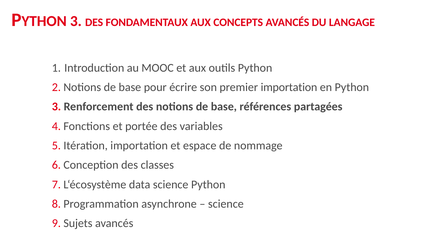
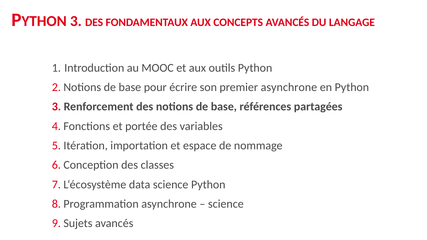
premier importation: importation -> asynchrone (289, 87)
